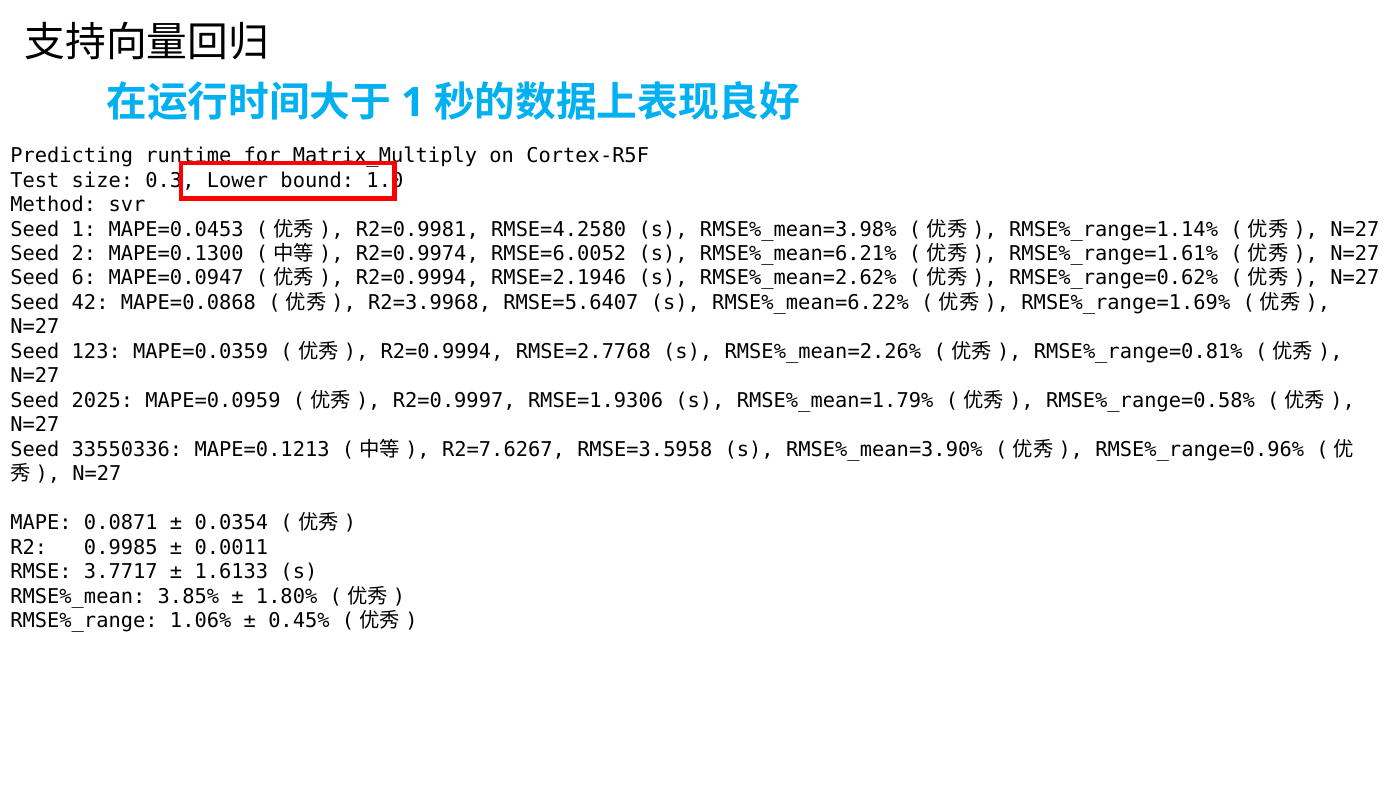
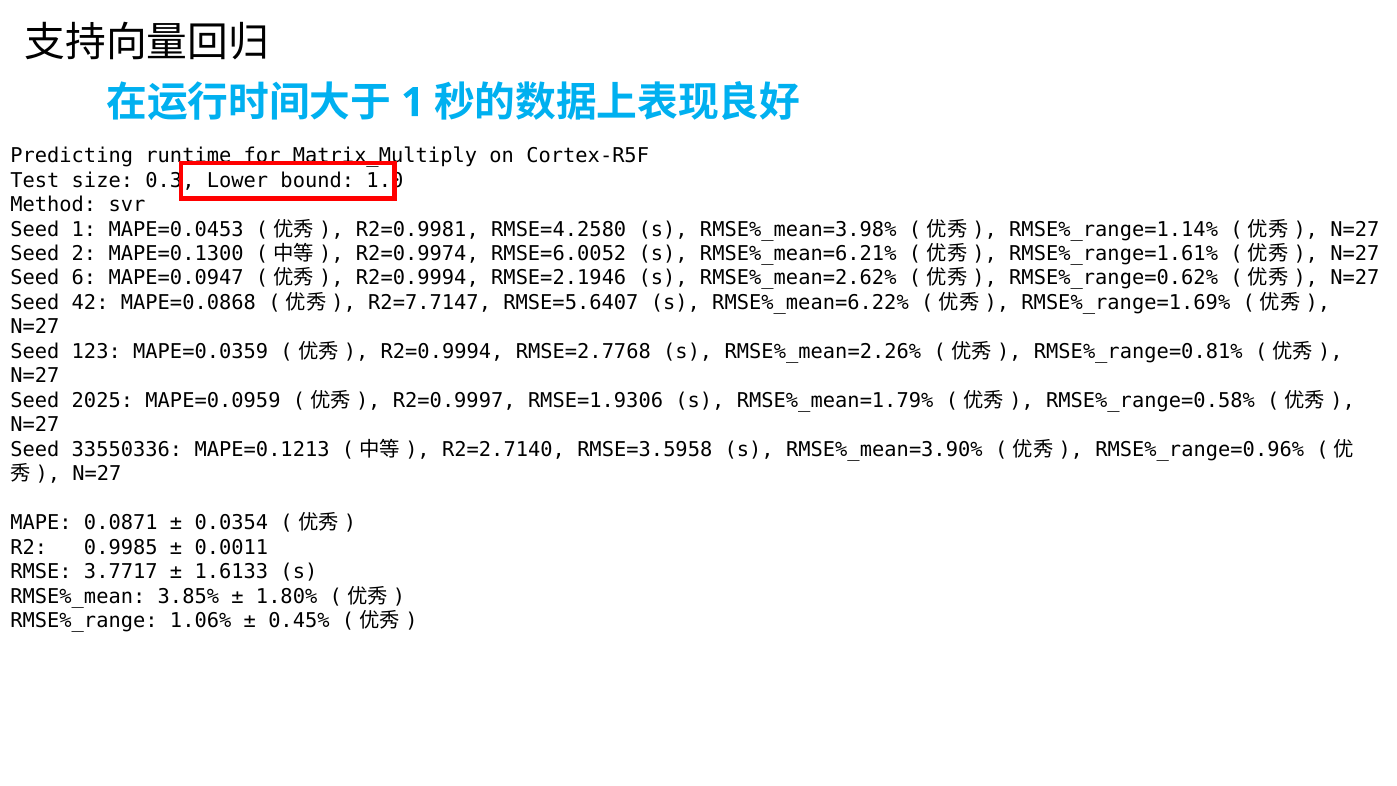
R2=3.9968: R2=3.9968 -> R2=7.7147 (430, 303)
R2=7.6267: R2=7.6267 -> R2=2.7140 (503, 449)
